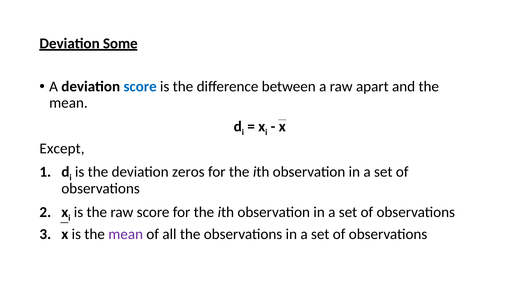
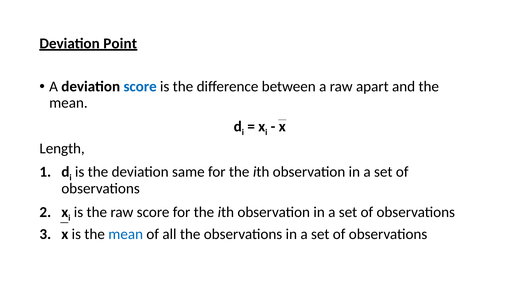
Some: Some -> Point (120, 43)
Except: Except -> Length (62, 149)
zeros: zeros -> same (188, 172)
mean colour: purple -> blue (126, 235)
